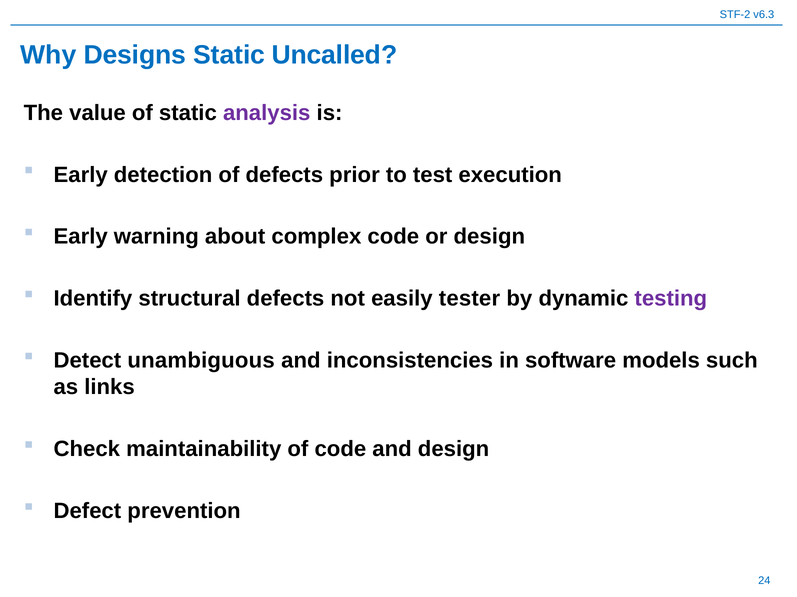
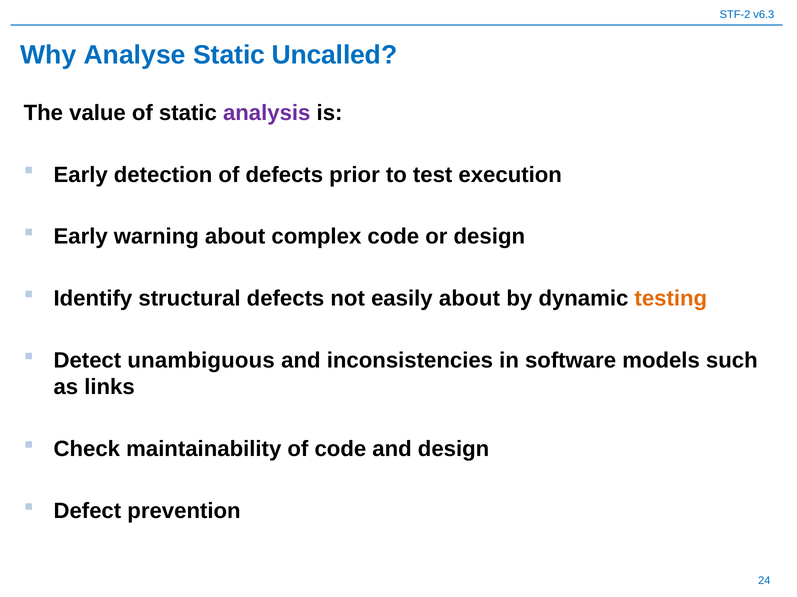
Designs: Designs -> Analyse (135, 55)
easily tester: tester -> about (469, 299)
testing colour: purple -> orange (671, 299)
